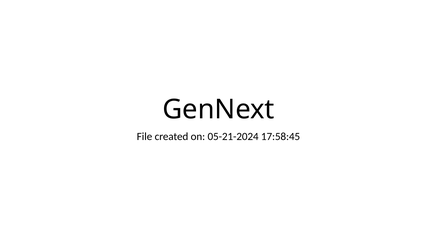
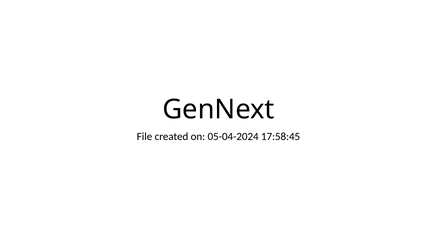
05-21-2024: 05-21-2024 -> 05-04-2024 (233, 137)
